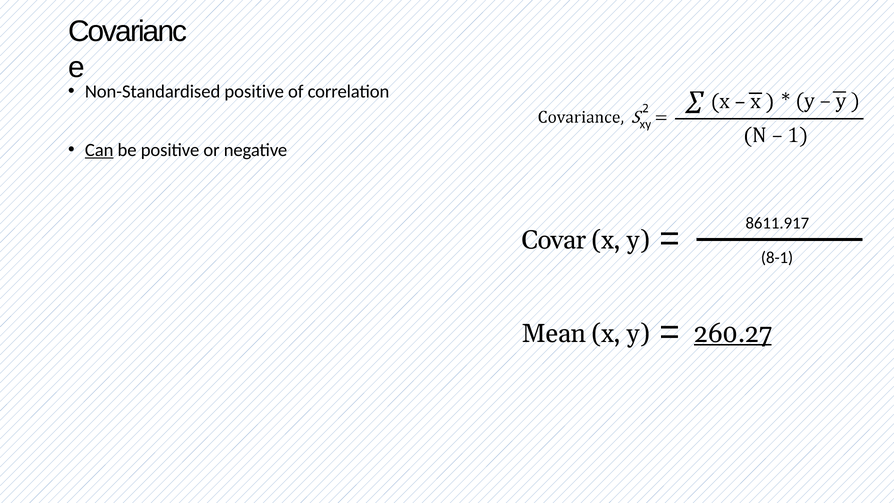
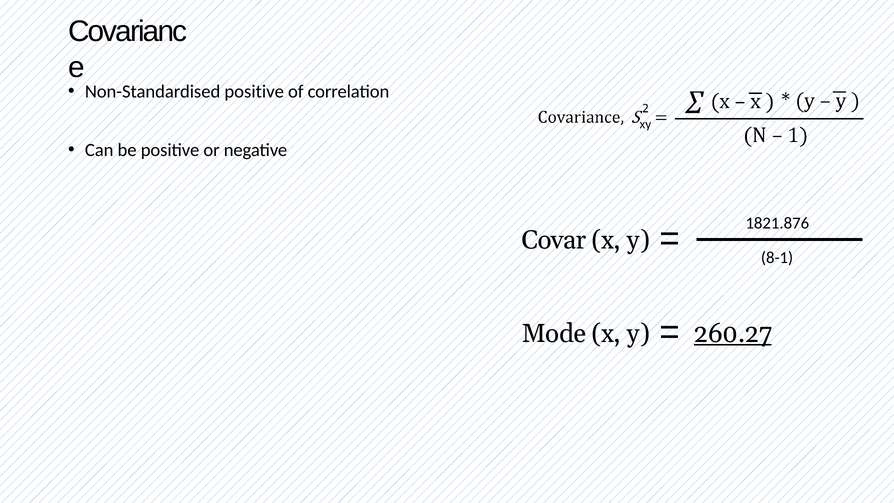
Can underline: present -> none (99, 150)
8611.917: 8611.917 -> 1821.876 (777, 223)
Mean: Mean -> Mode (554, 333)
